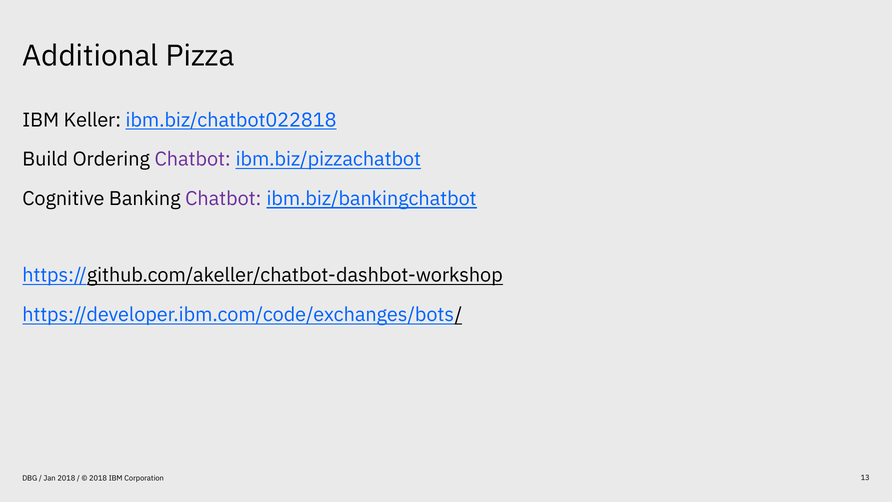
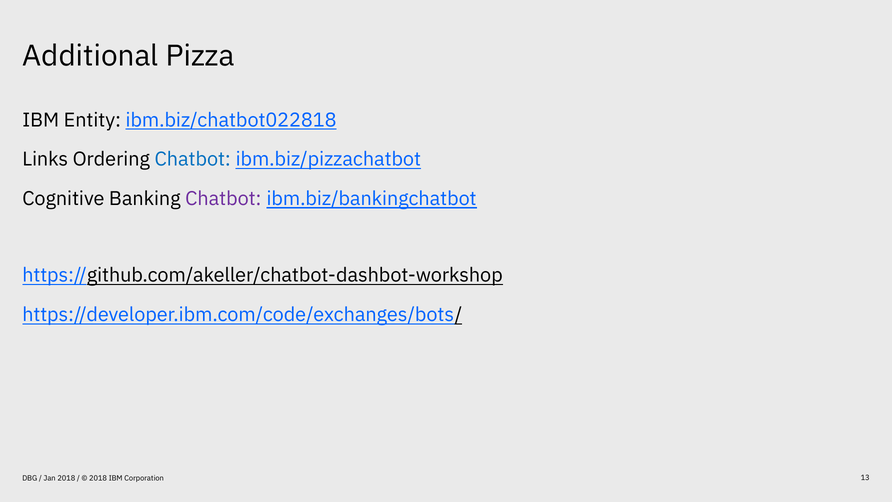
Keller: Keller -> Entity (92, 120)
Build: Build -> Links (45, 159)
Chatbot colour: purple -> blue (193, 159)
